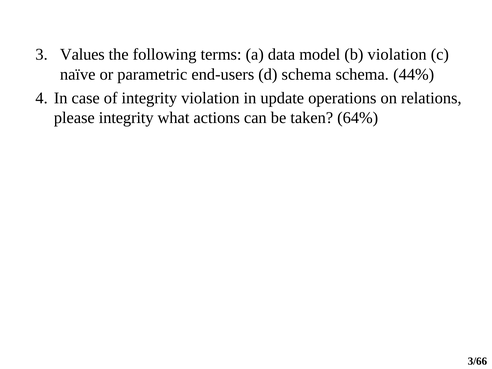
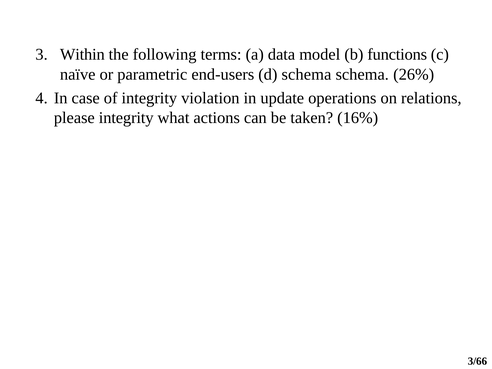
Values: Values -> Within (82, 55)
b violation: violation -> functions (397, 55)
44%: 44% -> 26% (414, 74)
64%: 64% -> 16% (358, 118)
